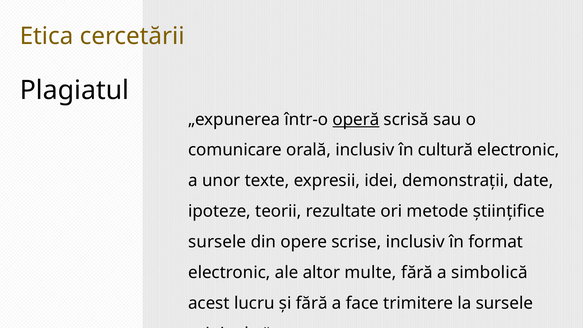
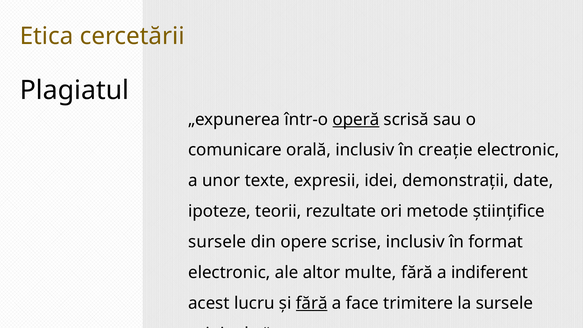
cultură: cultură -> creație (445, 150)
simbolică: simbolică -> indiferent (490, 273)
fără underline: none -> present (312, 303)
